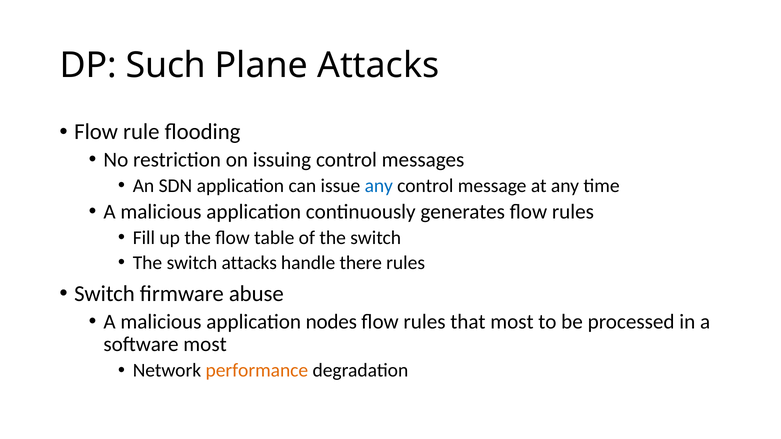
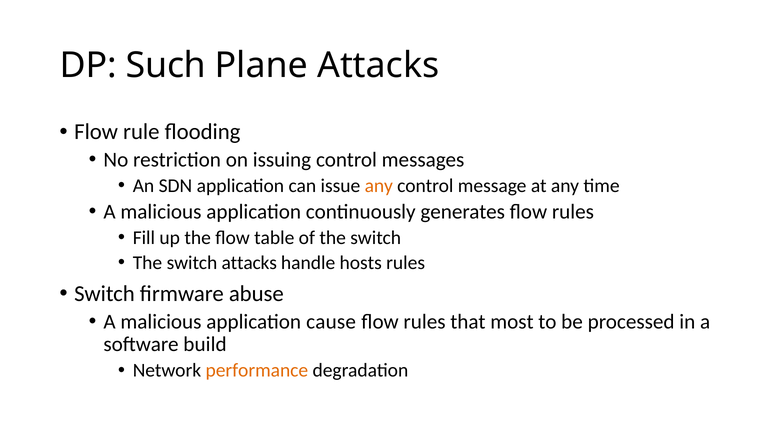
any colour: blue -> orange (379, 186)
there: there -> hosts (361, 263)
nodes: nodes -> cause (331, 322)
software most: most -> build (205, 345)
